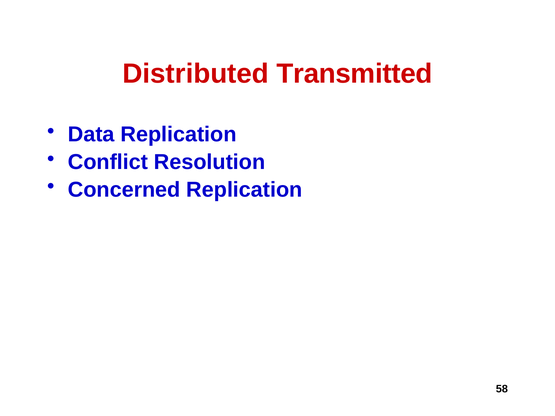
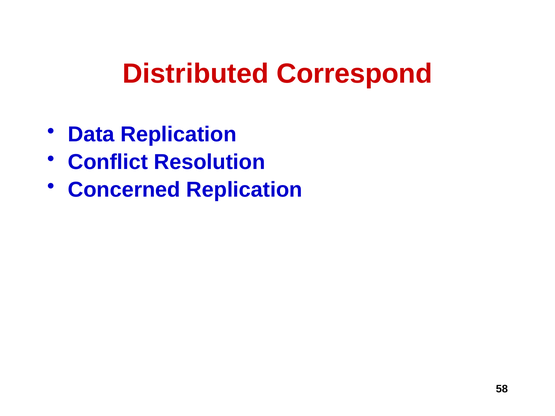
Transmitted: Transmitted -> Correspond (354, 74)
